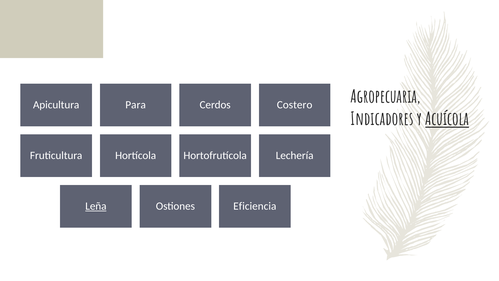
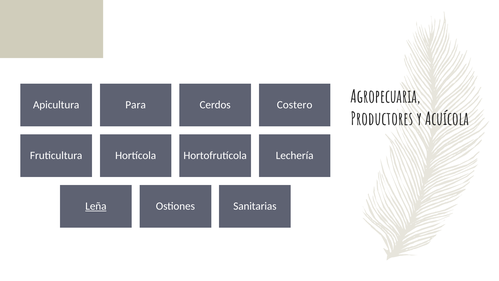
Indicadores: Indicadores -> Productores (382, 119)
Acuícola underline: present -> none (447, 119)
Eficiencia: Eficiencia -> Sanitarias (255, 206)
